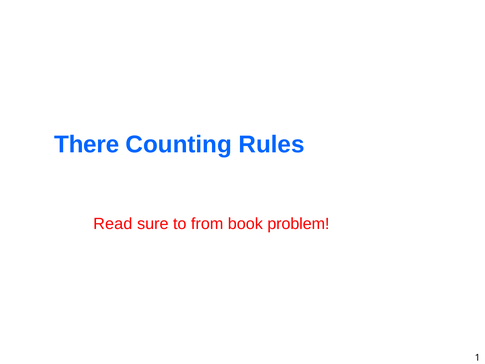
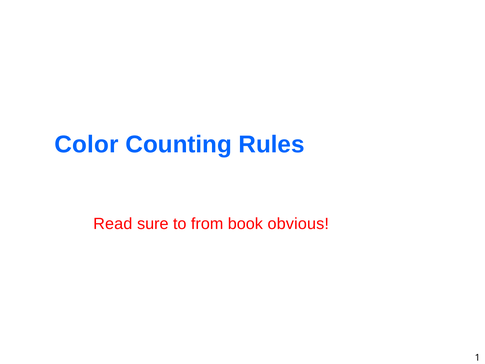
There: There -> Color (86, 145)
problem: problem -> obvious (298, 224)
